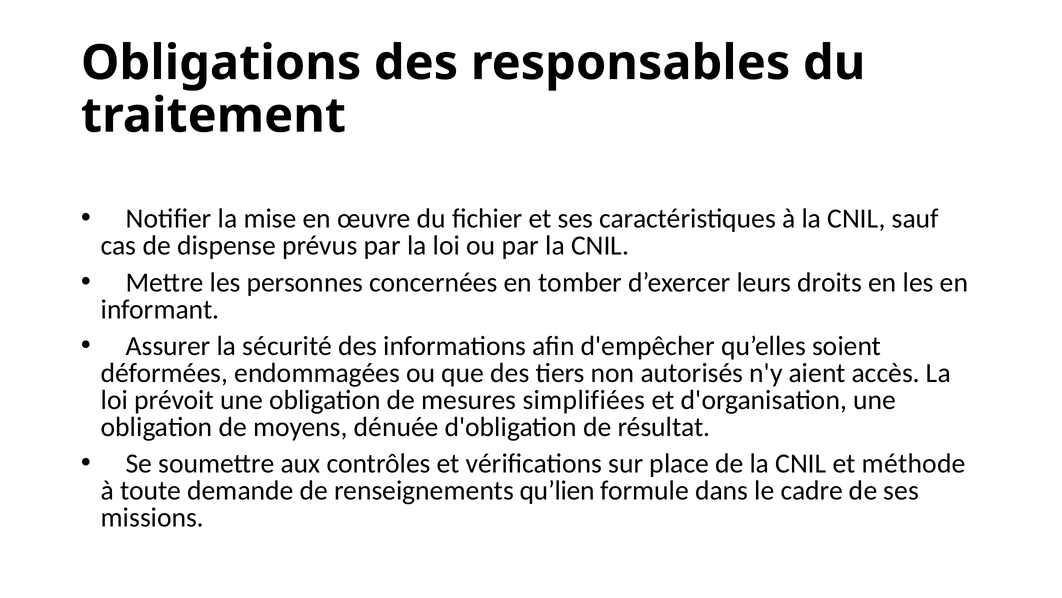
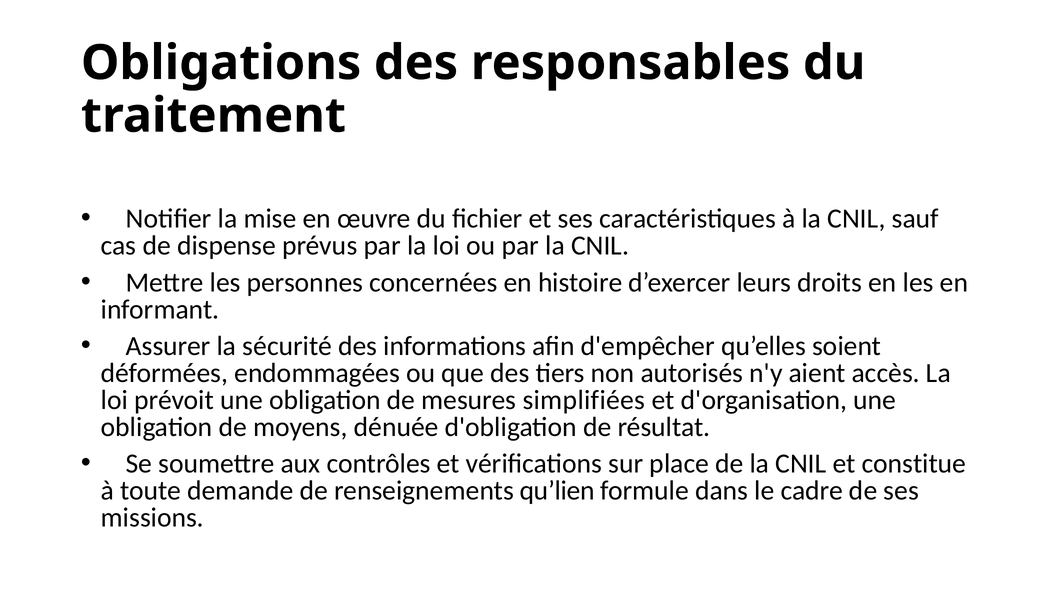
tomber: tomber -> histoire (580, 282)
méthode: méthode -> constitue (914, 463)
